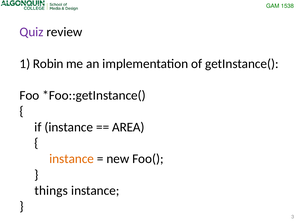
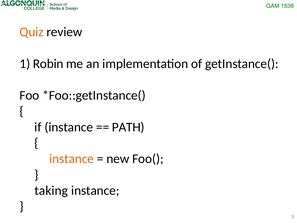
Quiz colour: purple -> orange (32, 32)
AREA: AREA -> PATH (128, 127)
things: things -> taking (51, 190)
